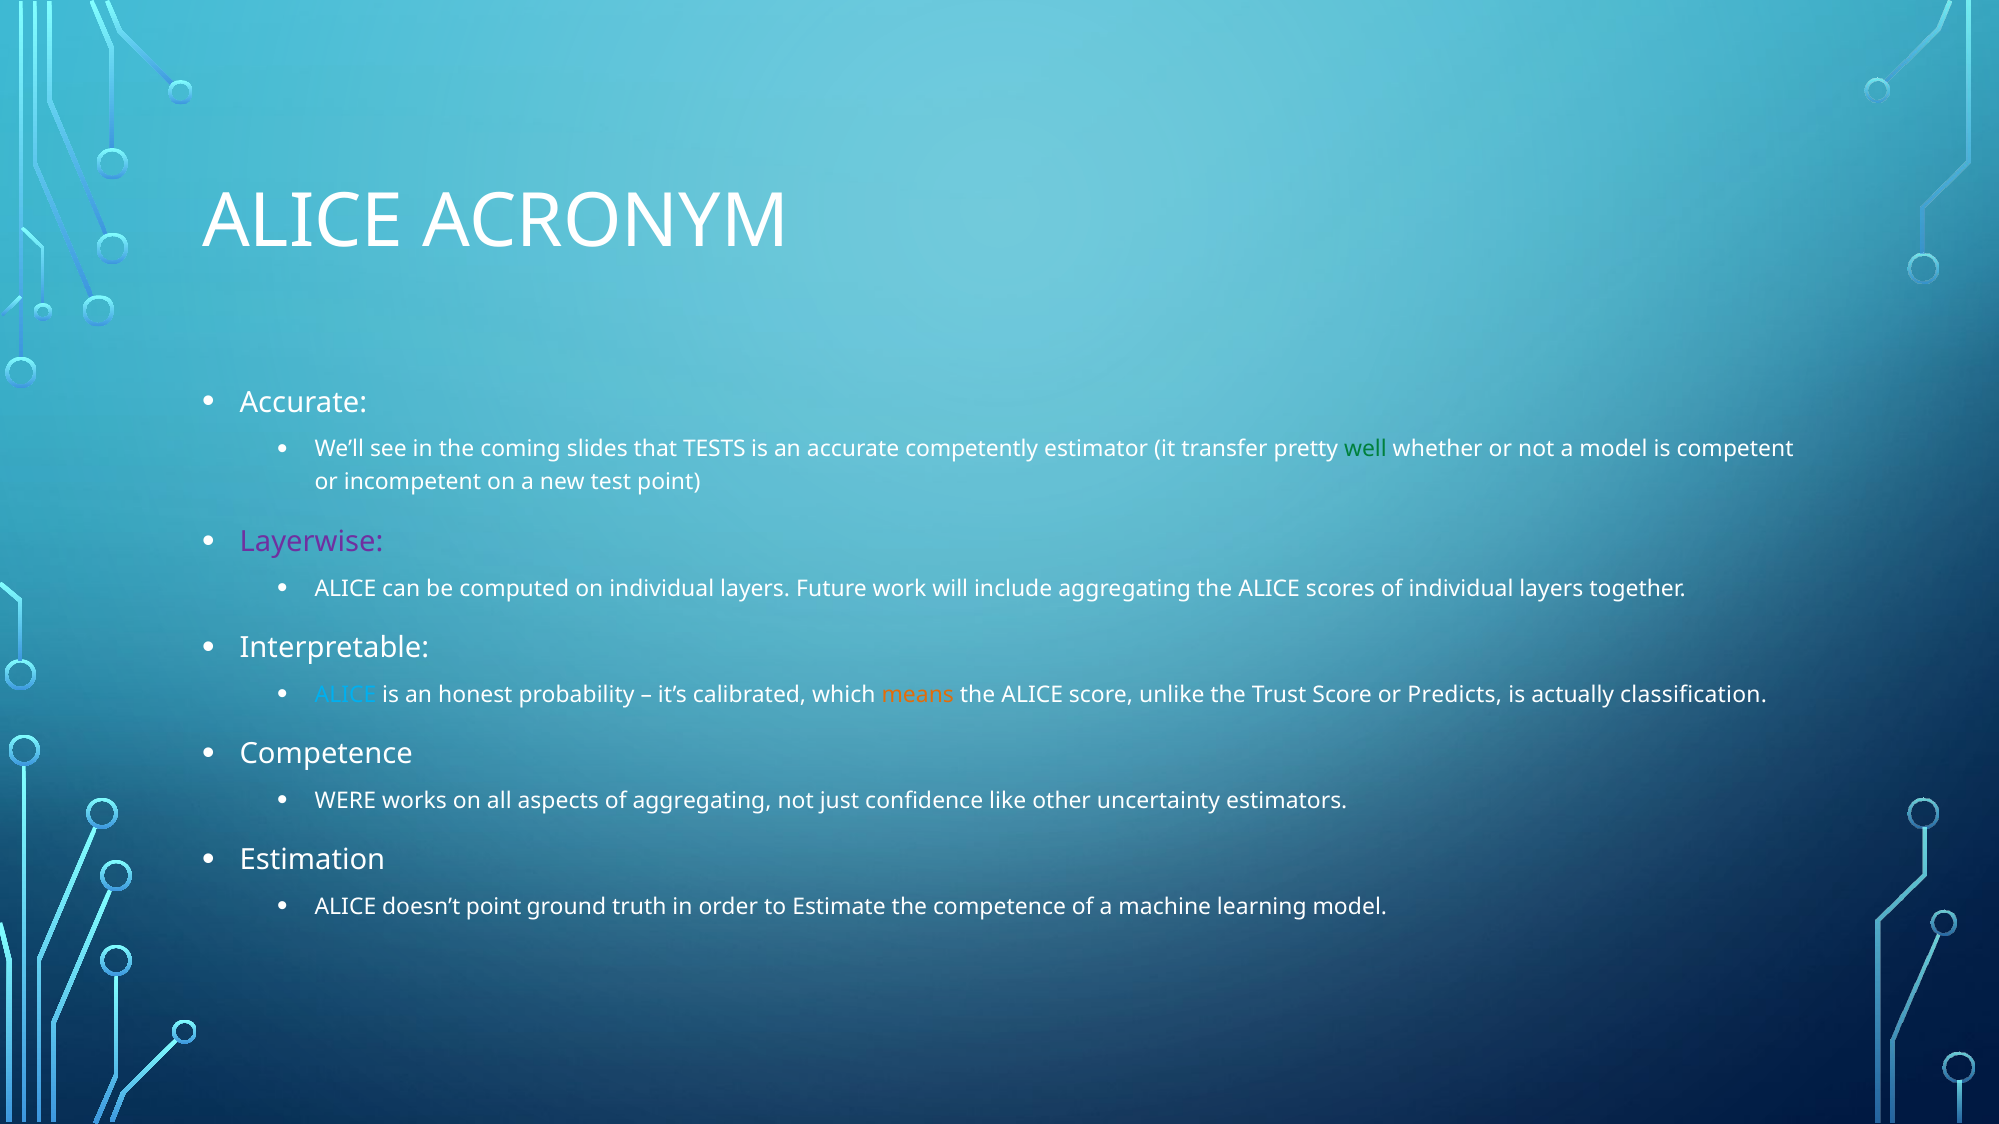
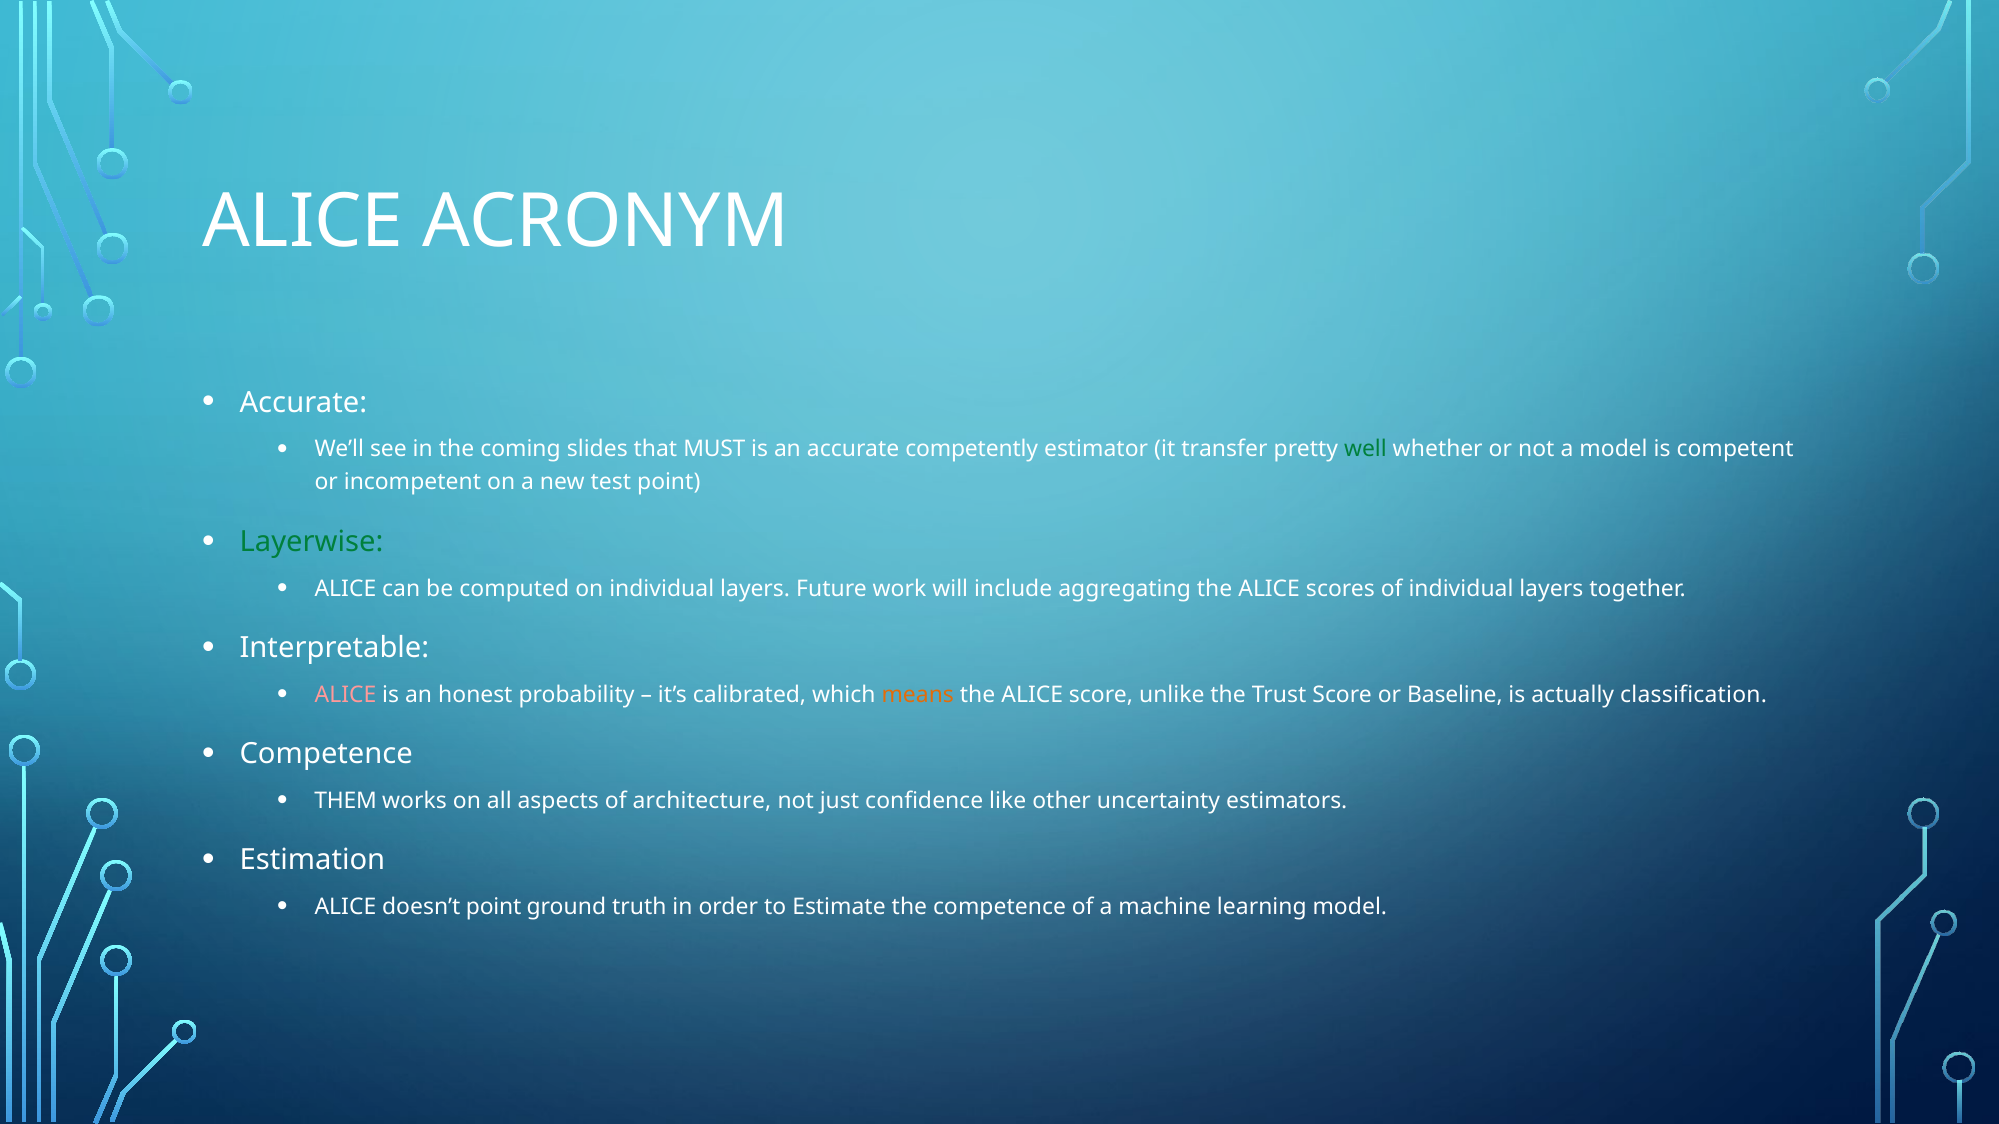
TESTS: TESTS -> MUST (714, 450)
Layerwise colour: purple -> green (312, 542)
ALICE colour: light blue -> pink (345, 695)
Predicts: Predicts -> Baseline (1455, 695)
WERE: WERE -> THEM (346, 801)
of aggregating: aggregating -> architecture (702, 801)
